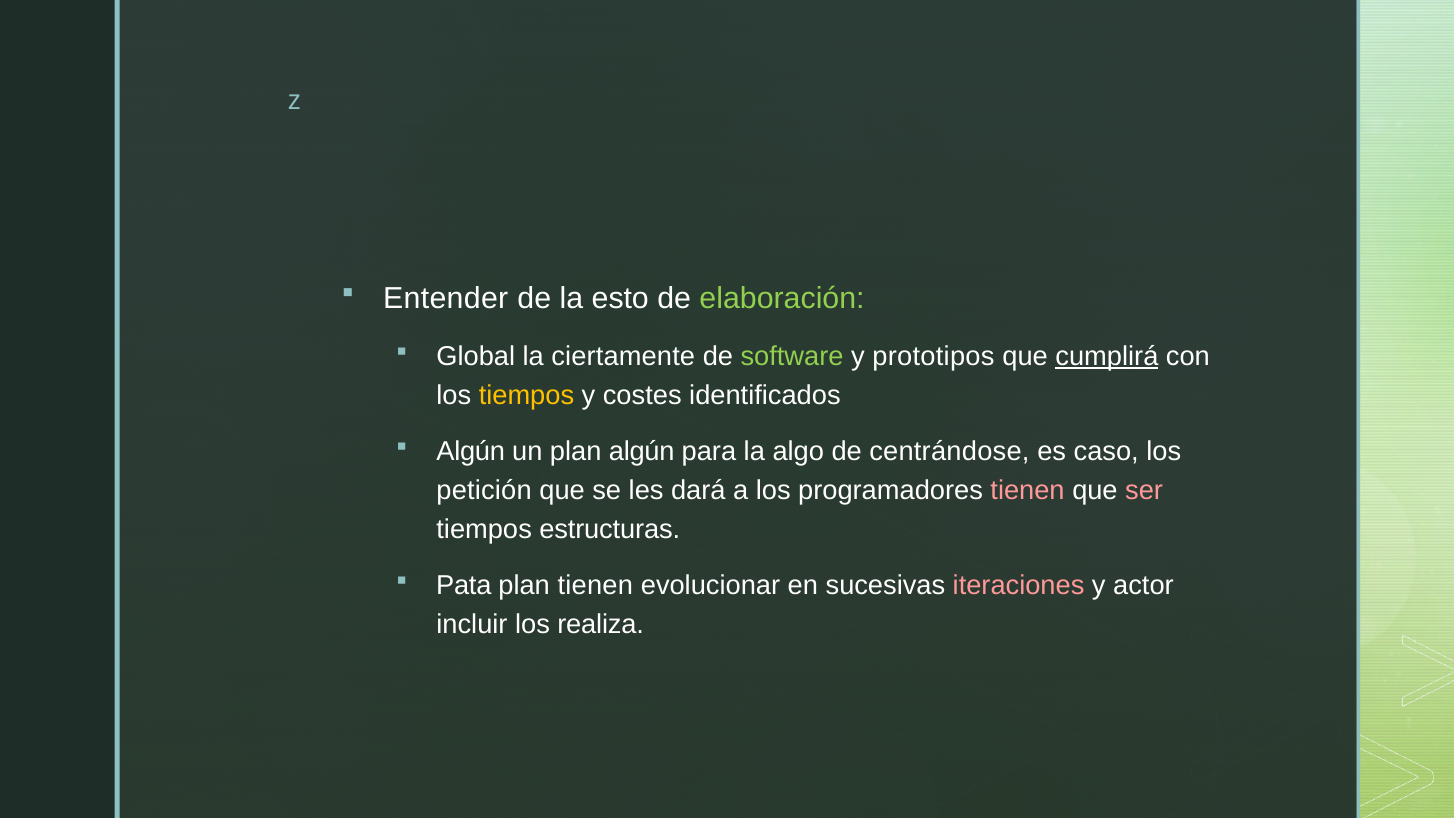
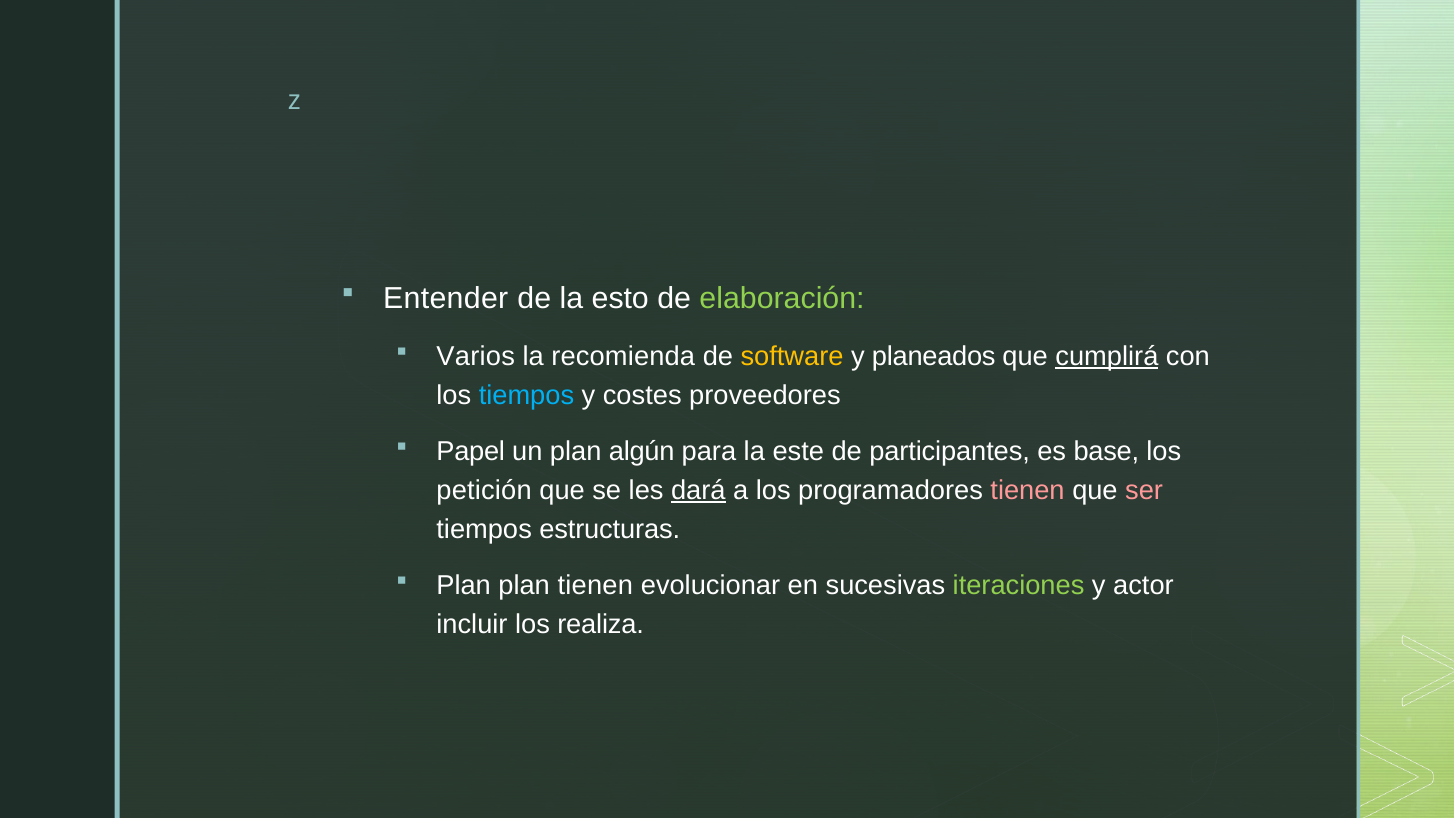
Global: Global -> Varios (476, 356)
ciertamente: ciertamente -> recomienda (623, 356)
software colour: light green -> yellow (792, 356)
prototipos: prototipos -> planeados (934, 356)
tiempos colour: yellow -> light blue (526, 395)
identificados: identificados -> proveedores (765, 395)
Algún: Algún -> Papel (471, 451)
algo: algo -> este (798, 451)
centrándose: centrándose -> participantes (950, 451)
caso: caso -> base (1106, 451)
dará underline: none -> present (698, 490)
Pata: Pata -> Plan (464, 586)
iteraciones colour: pink -> light green (1019, 586)
